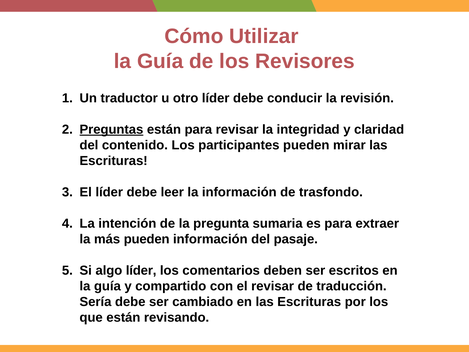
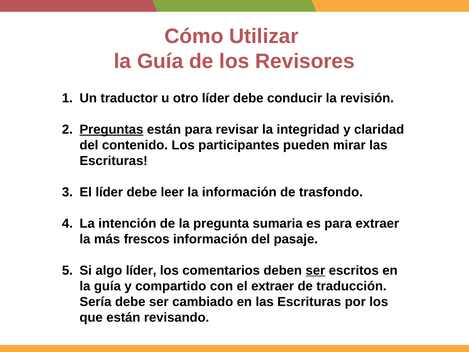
más pueden: pueden -> frescos (147, 239)
ser underline: none -> present (315, 270)
el revisar: revisar -> extraer (273, 286)
